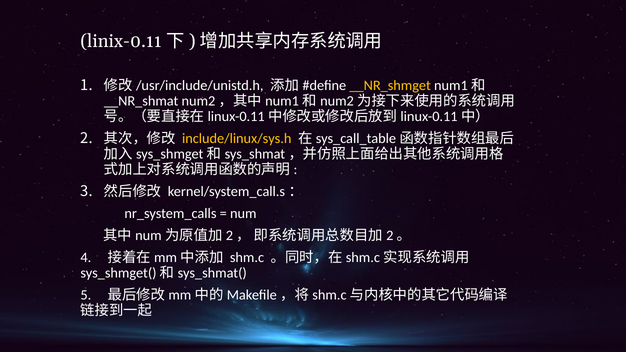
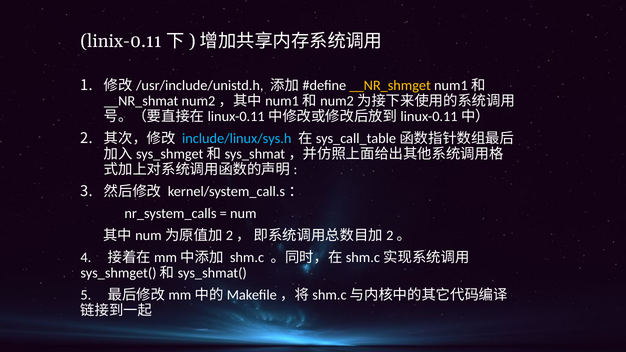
include/linux/sys.h colour: yellow -> light blue (237, 139)
